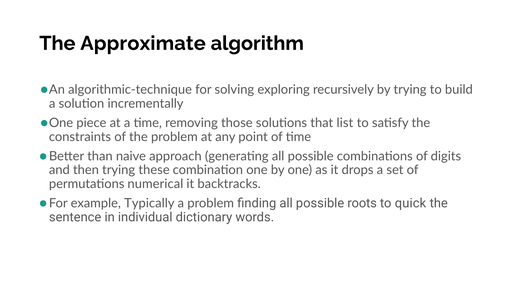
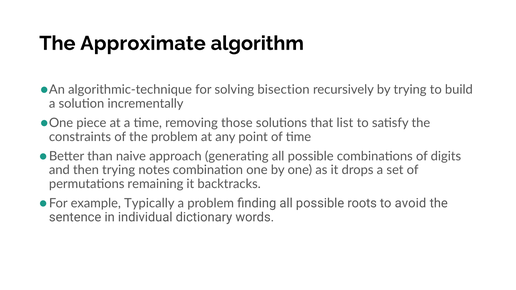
exploring: exploring -> bisection (283, 90)
these: these -> notes (154, 170)
numerical: numerical -> remaining (155, 184)
quick: quick -> avoid (410, 203)
